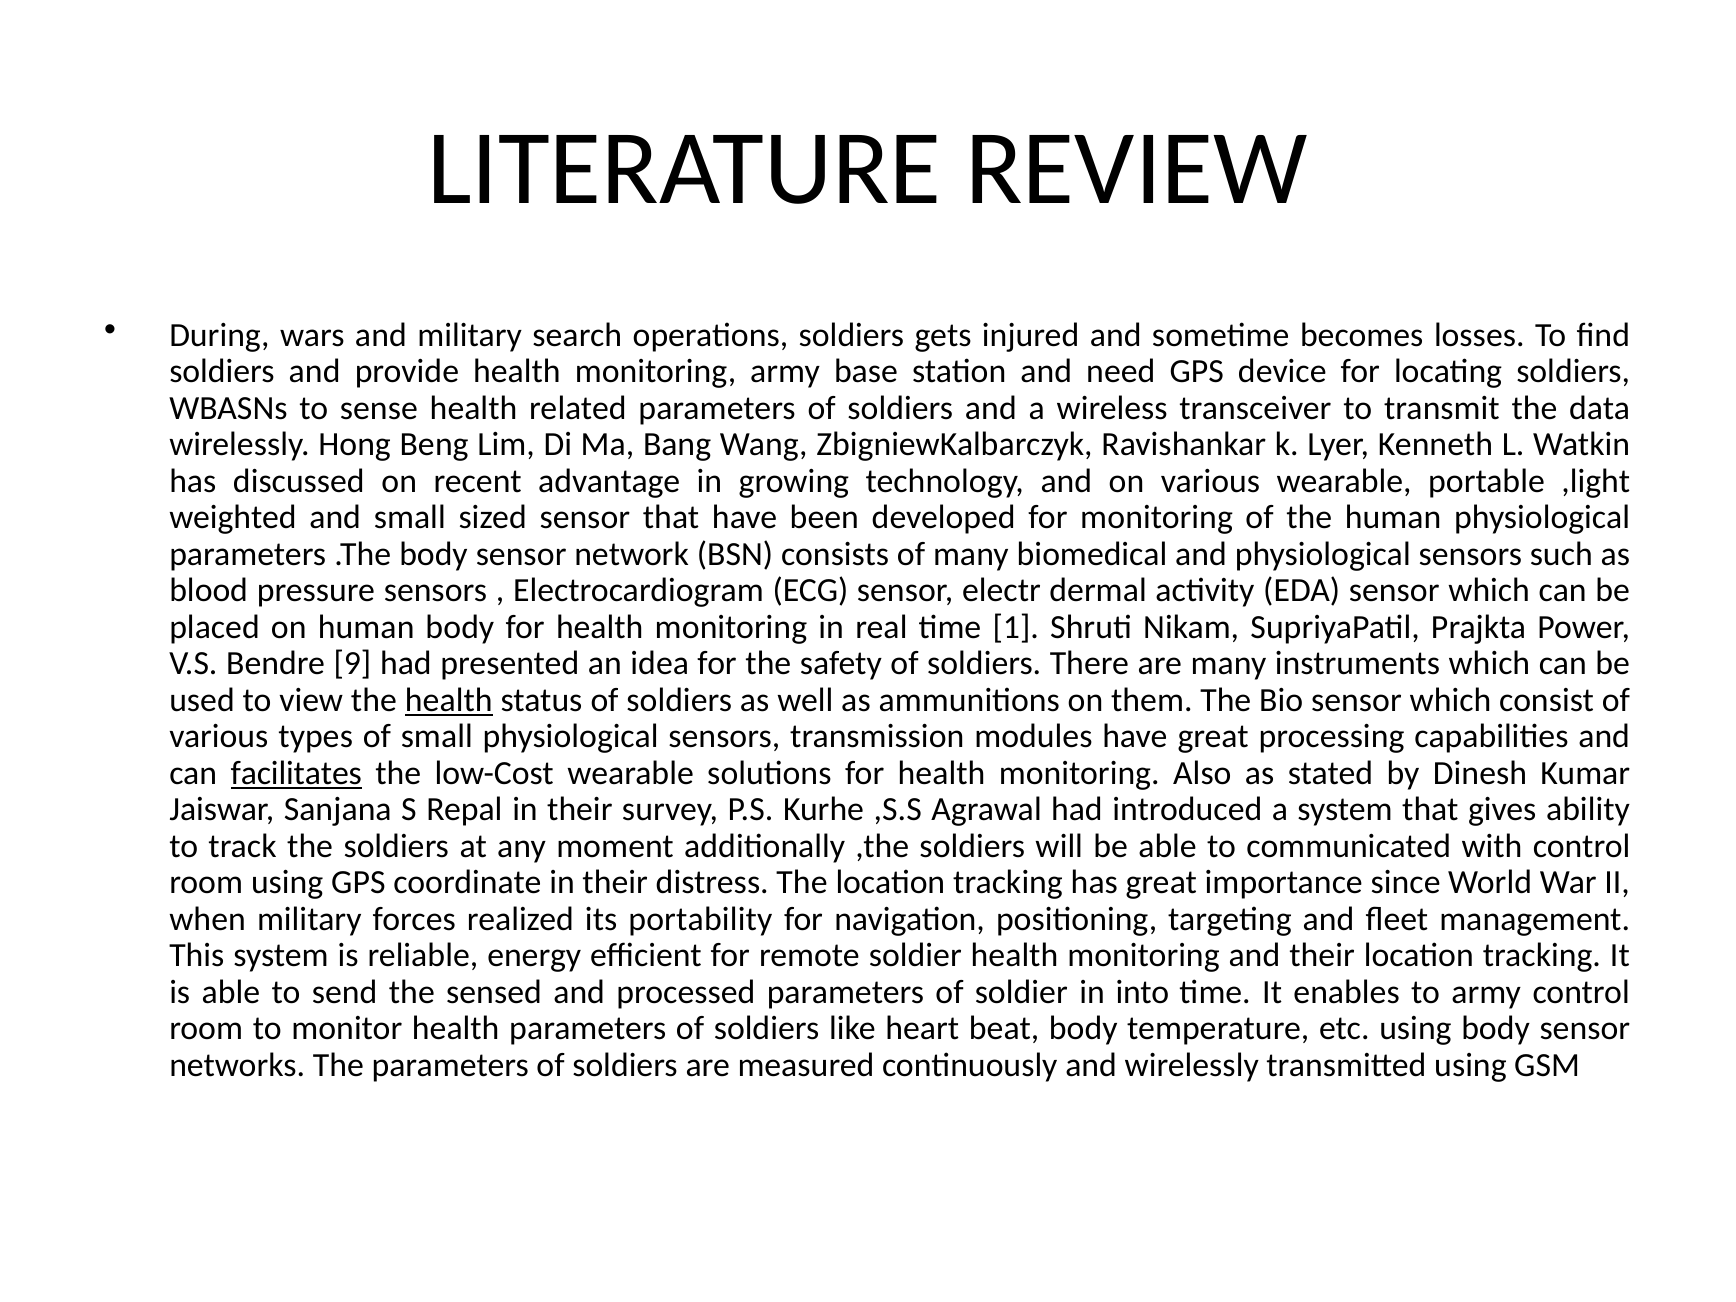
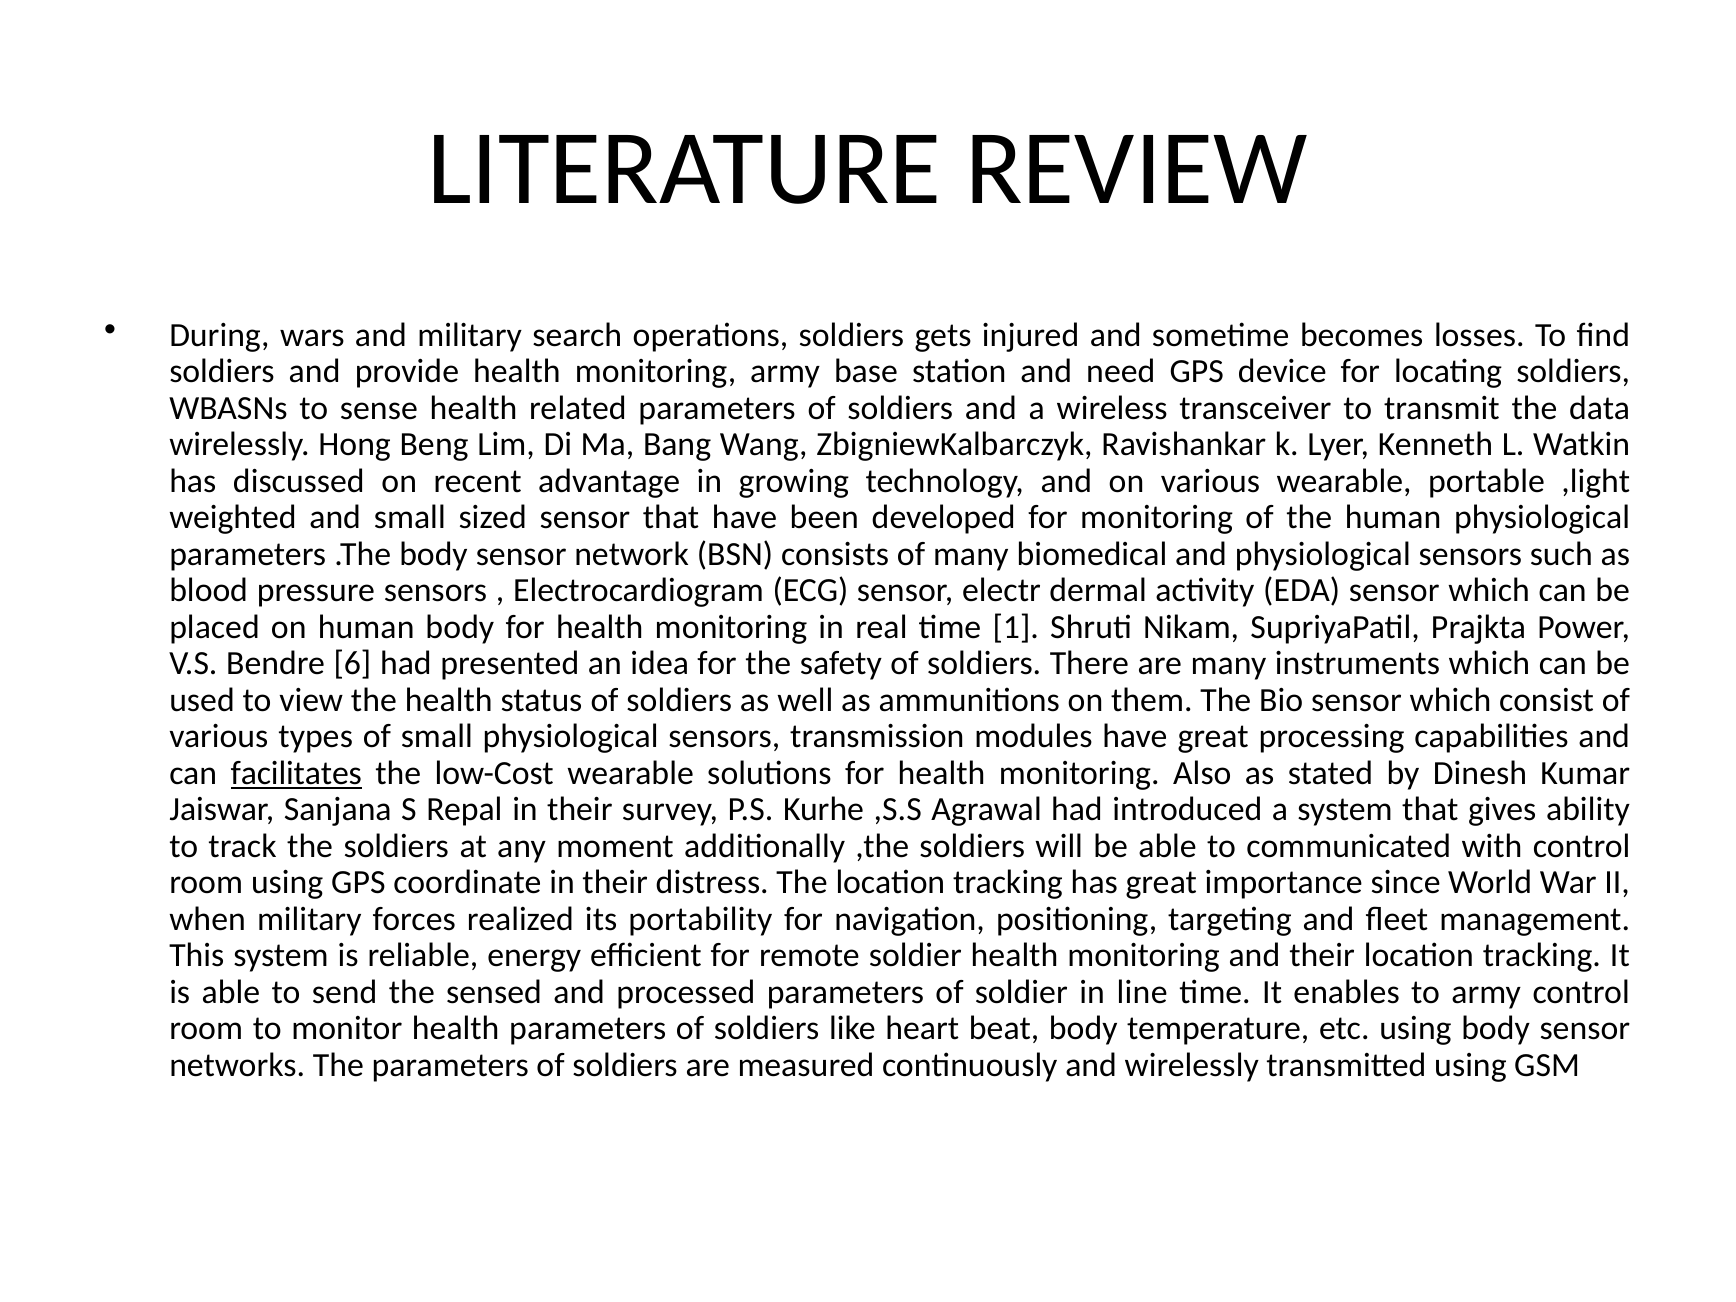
9: 9 -> 6 (352, 664)
health underline: present -> none (449, 700)
into: into -> line (1142, 992)
